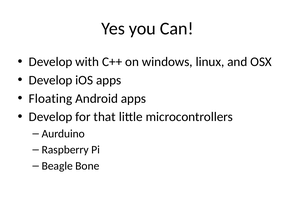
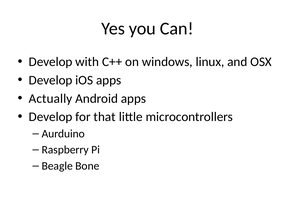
Floating: Floating -> Actually (51, 99)
